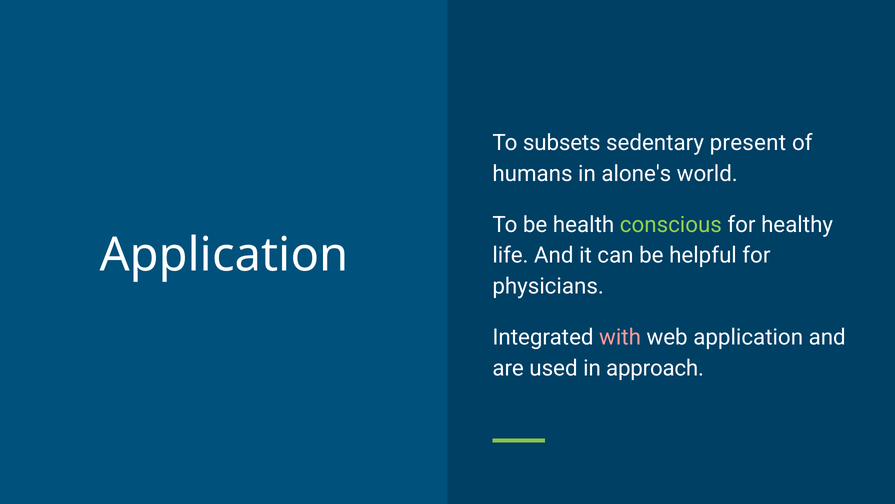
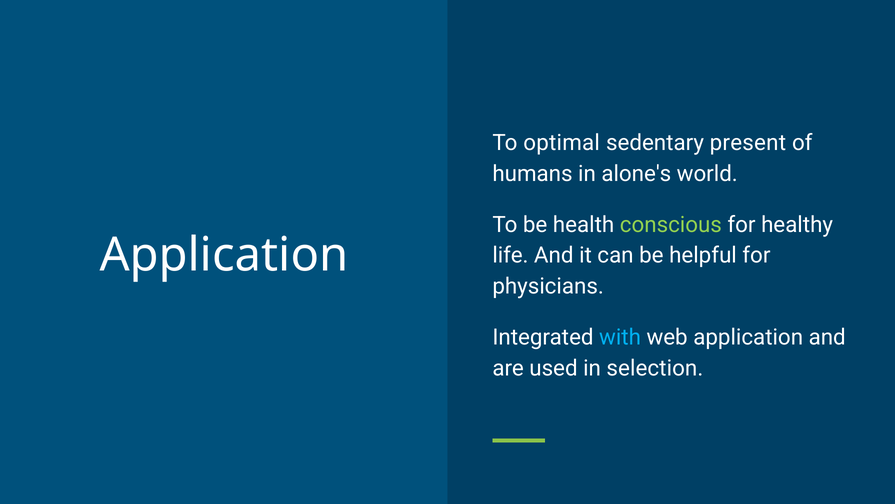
subsets: subsets -> optimal (562, 143)
with colour: pink -> light blue (620, 337)
approach: approach -> selection (655, 368)
